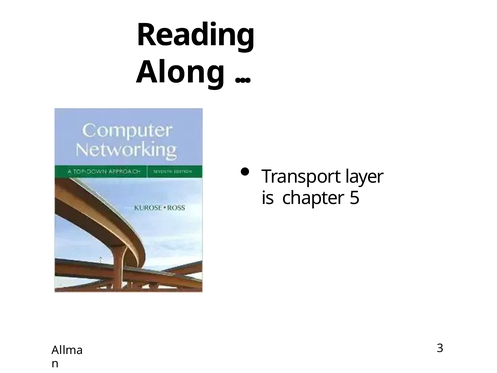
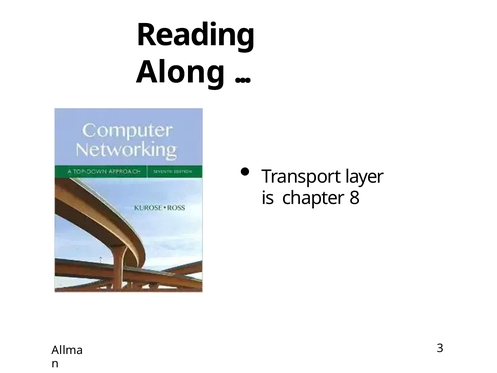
5: 5 -> 8 (355, 198)
